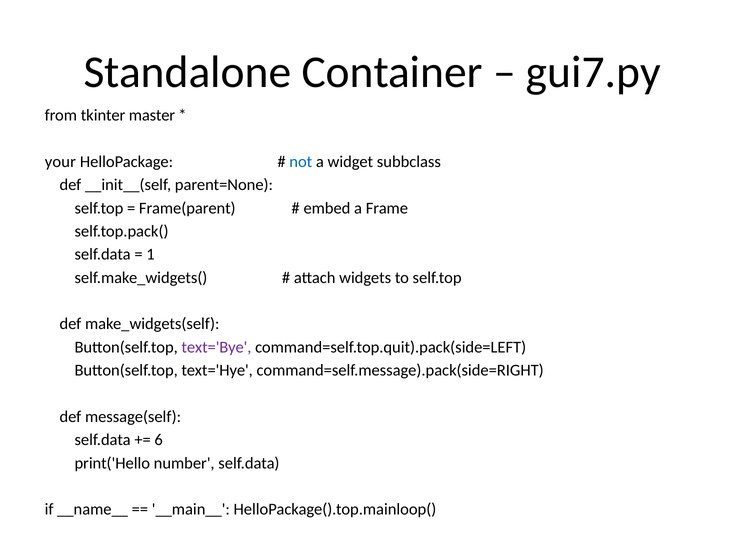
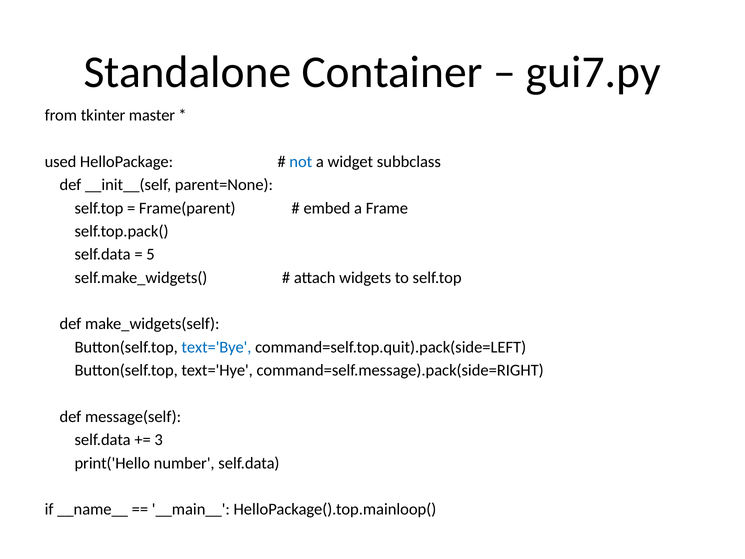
your: your -> used (61, 162)
1: 1 -> 5 (150, 254)
text='Bye colour: purple -> blue (216, 347)
6: 6 -> 3 (159, 440)
